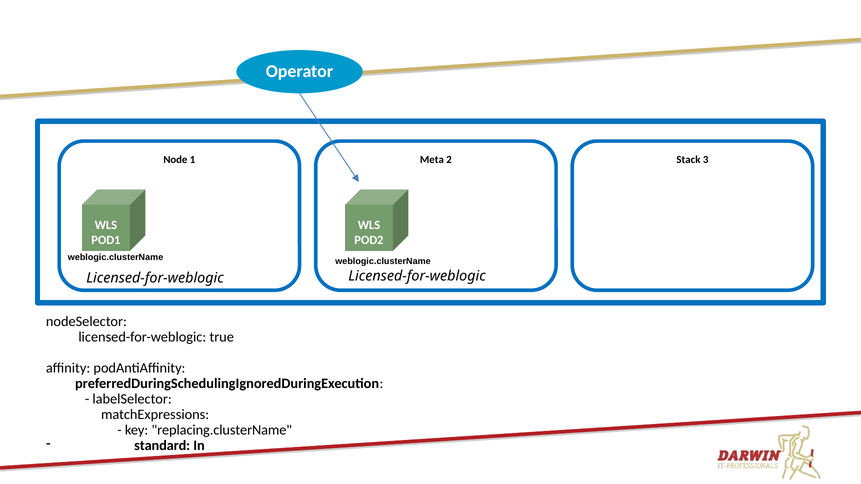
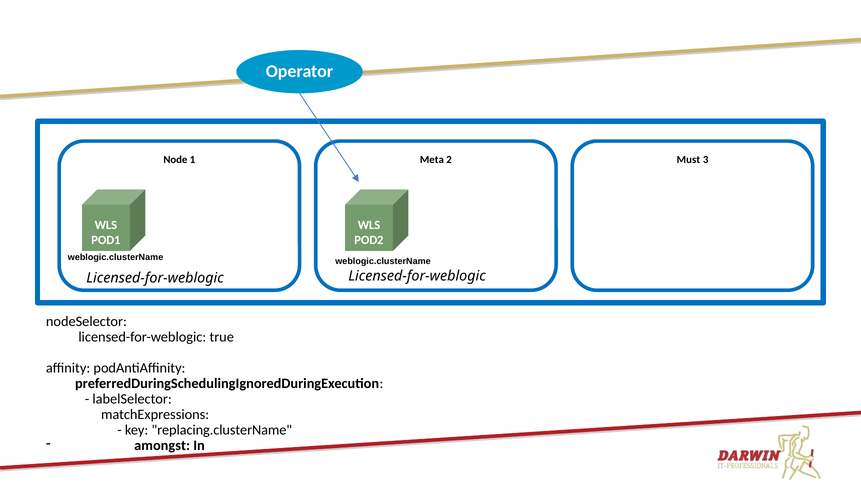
Stack: Stack -> Must (688, 160)
standard: standard -> amongst (162, 446)
